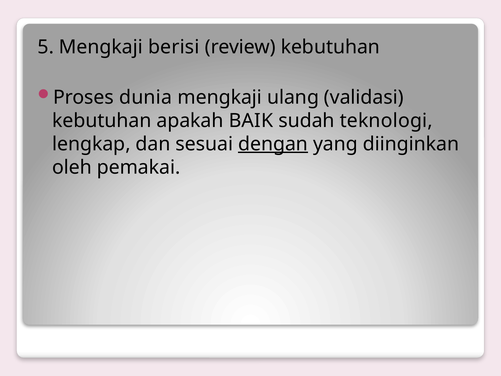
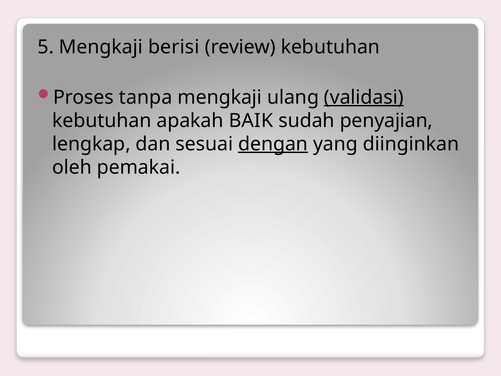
dunia: dunia -> tanpa (146, 97)
validasi underline: none -> present (364, 97)
teknologi: teknologi -> penyajian (386, 121)
